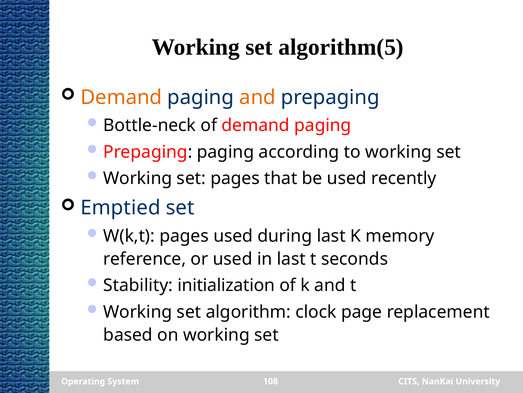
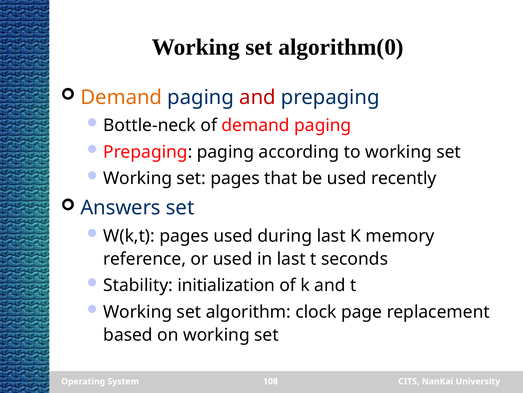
algorithm(5: algorithm(5 -> algorithm(0 (341, 47)
and colour: orange -> red (258, 97)
Emptied: Emptied -> Answers (121, 207)
